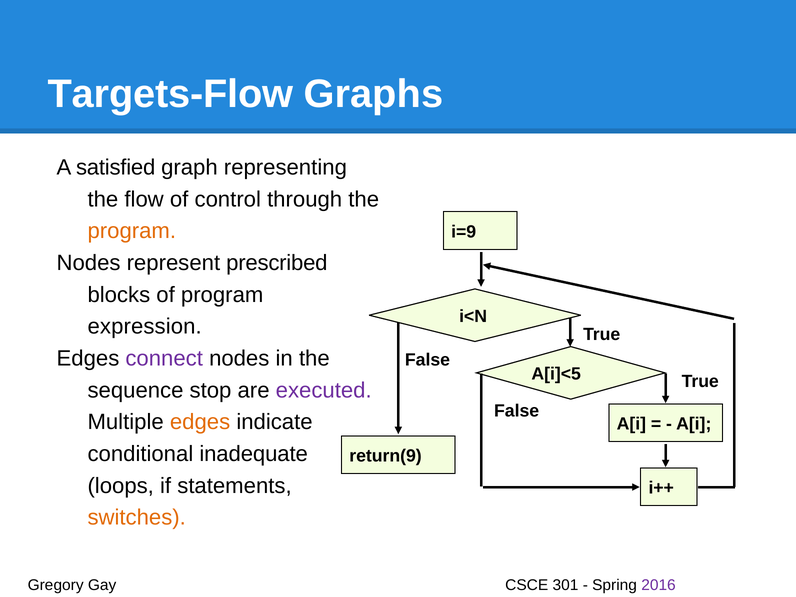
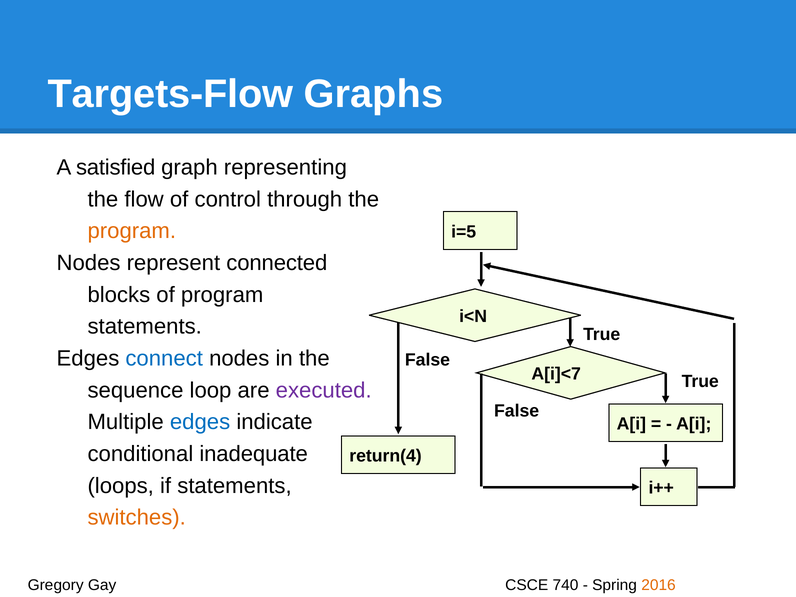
i=9: i=9 -> i=5 (464, 232)
prescribed: prescribed -> connected (277, 263)
expression: expression -> statements (145, 327)
connect colour: purple -> blue (164, 358)
A[i]<5: A[i]<5 -> A[i]<7 (556, 374)
stop: stop -> loop (211, 390)
edges colour: orange -> blue (200, 422)
return(9: return(9 -> return(4 (386, 456)
301: 301 -> 740 (565, 585)
2016 colour: purple -> orange (659, 585)
